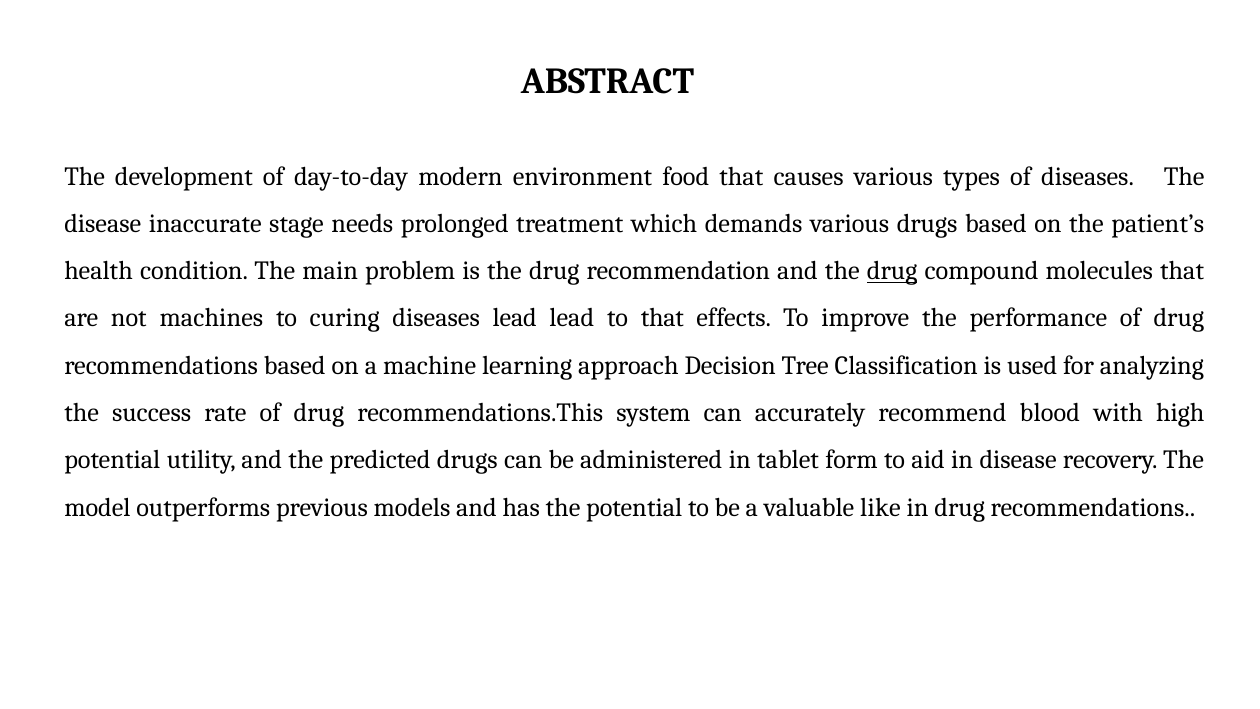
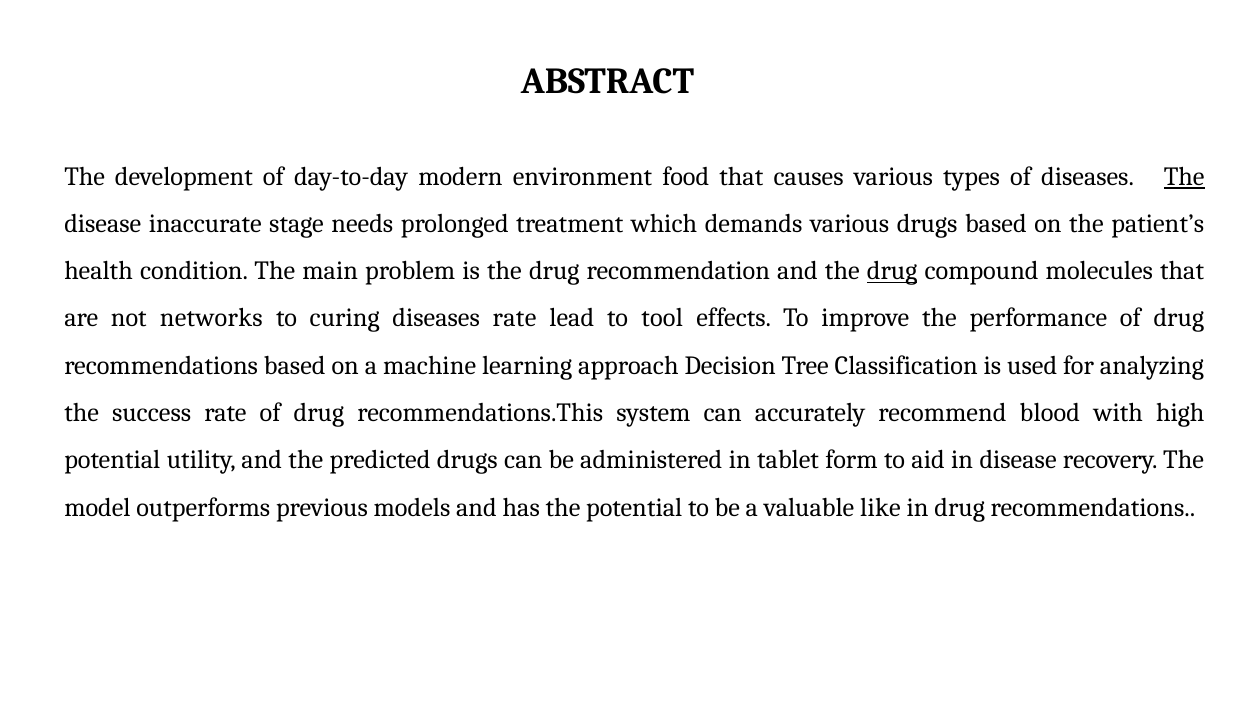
The underline: none -> present (1184, 176)
machines: machines -> networks (211, 318)
diseases lead: lead -> rate (515, 318)
to that: that -> tool (662, 318)
